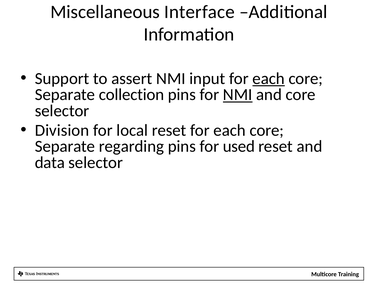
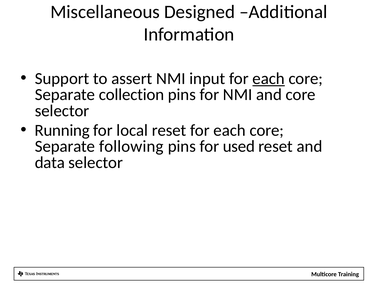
Interface: Interface -> Designed (200, 12)
NMI underline: present -> none (238, 95)
Division: Division -> Running (62, 131)
regarding: regarding -> following (131, 147)
